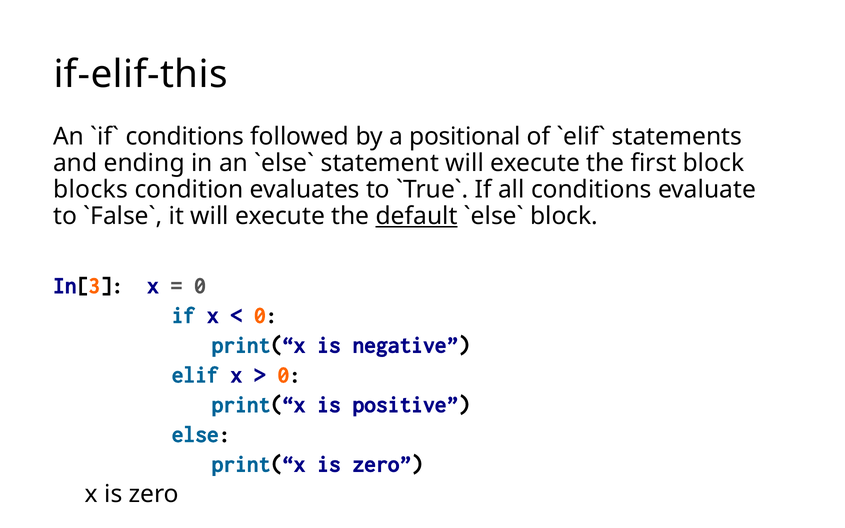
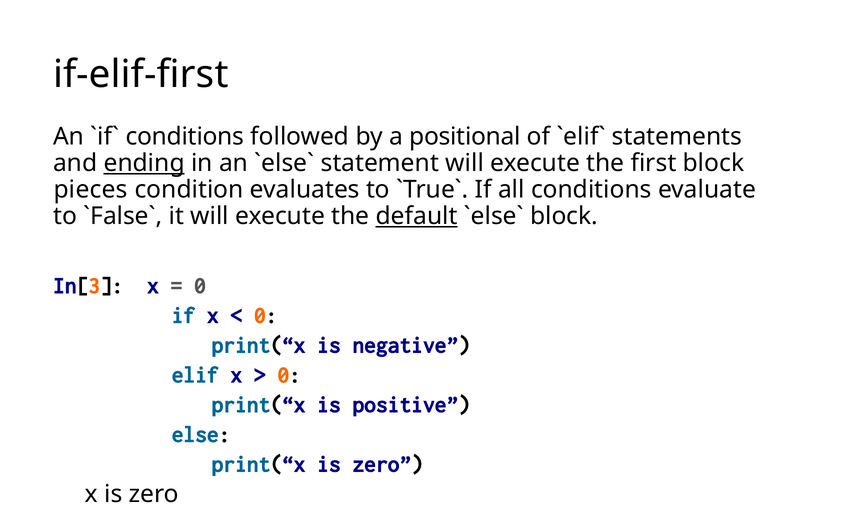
if-elif-this: if-elif-this -> if-elif-first (141, 75)
ending underline: none -> present (144, 163)
blocks: blocks -> pieces (91, 190)
